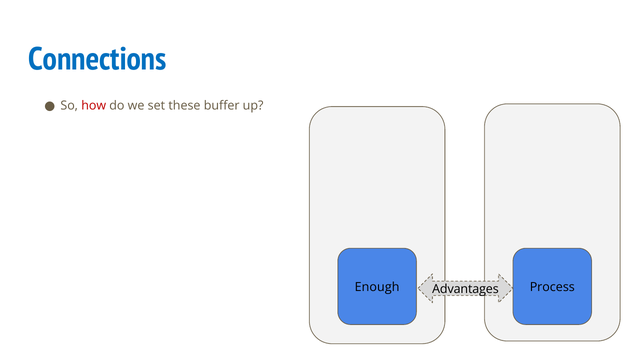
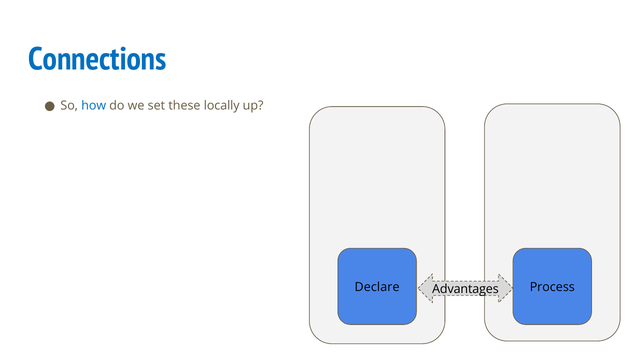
how colour: red -> blue (94, 106)
buffer: buffer -> locally (222, 106)
Enough: Enough -> Declare (377, 287)
